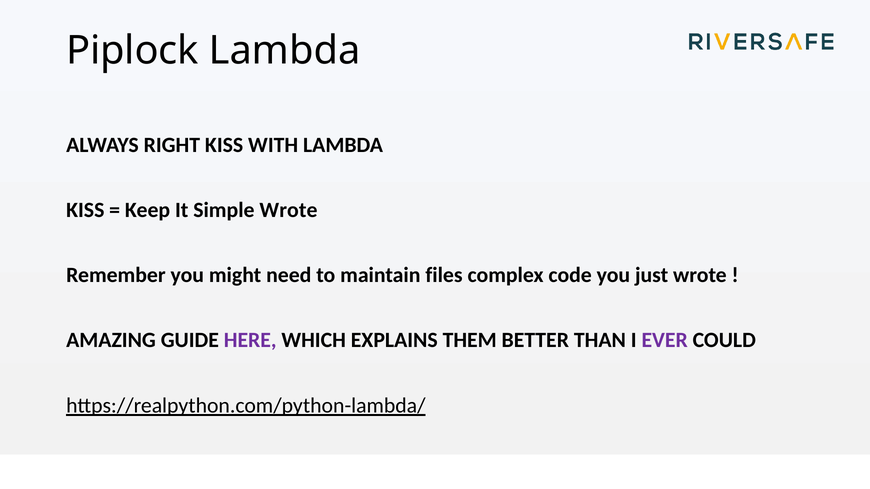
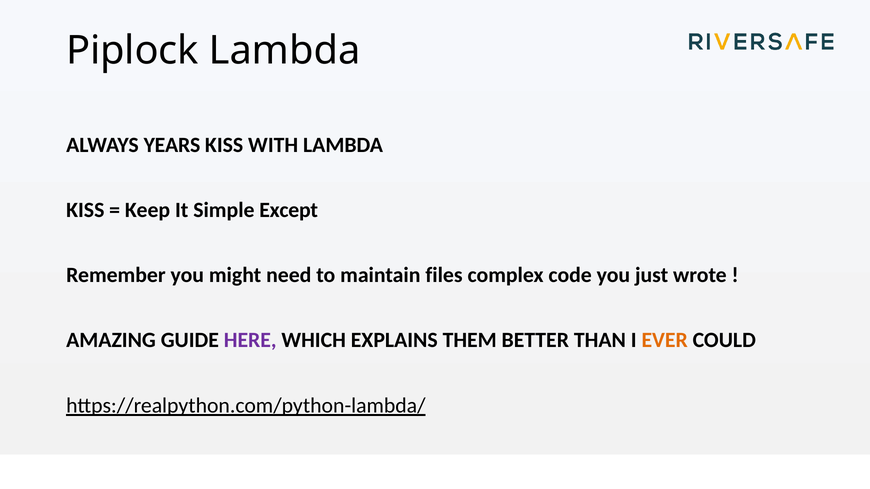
RIGHT: RIGHT -> YEARS (172, 145)
Simple Wrote: Wrote -> Except (289, 210)
EVER colour: purple -> orange (665, 340)
